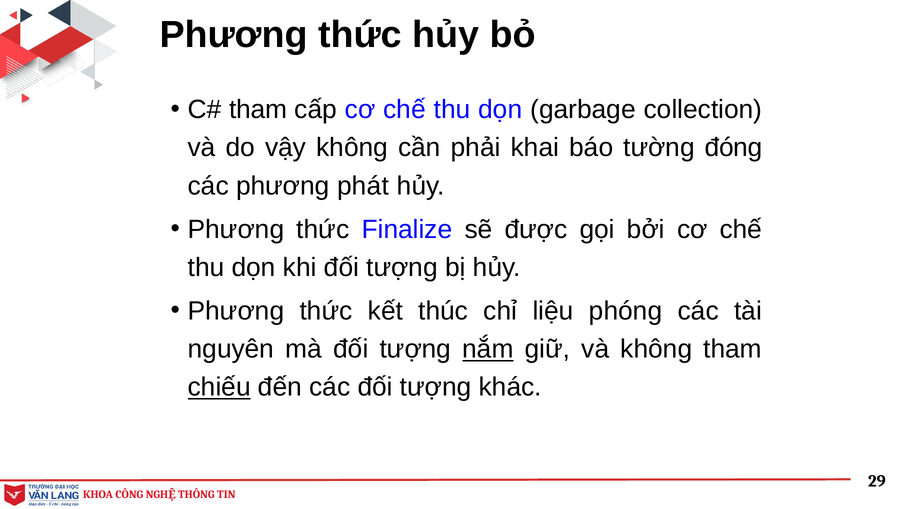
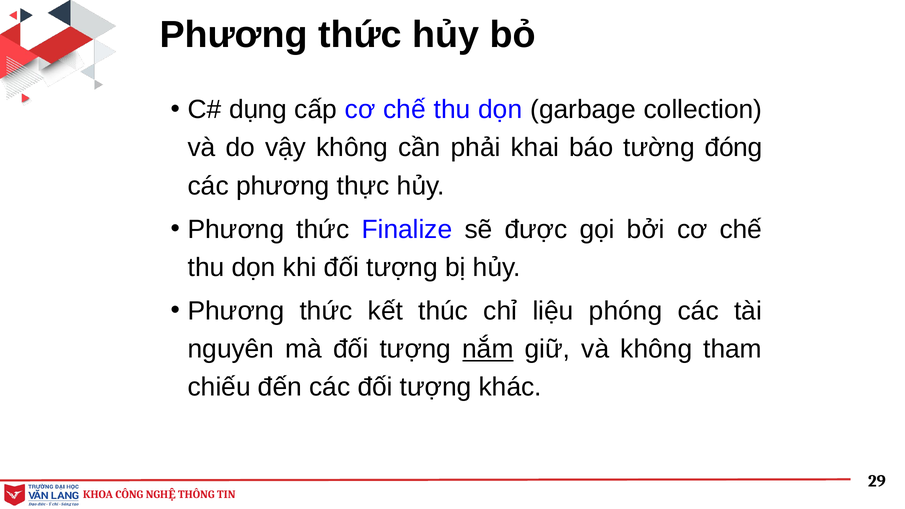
tham: tham -> dụng (258, 110)
phát: phát -> thực (363, 186)
chiếu underline: present -> none (219, 387)
